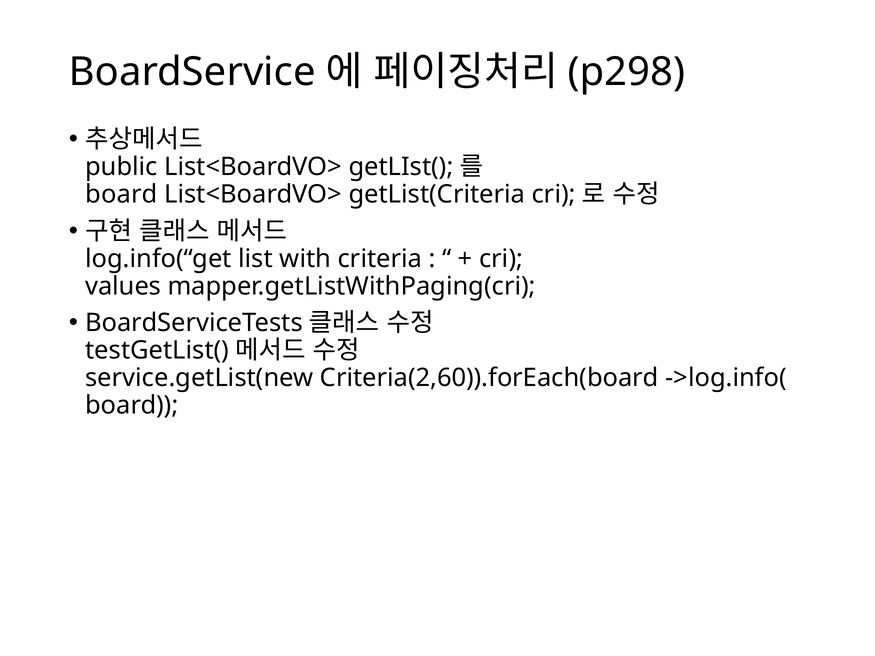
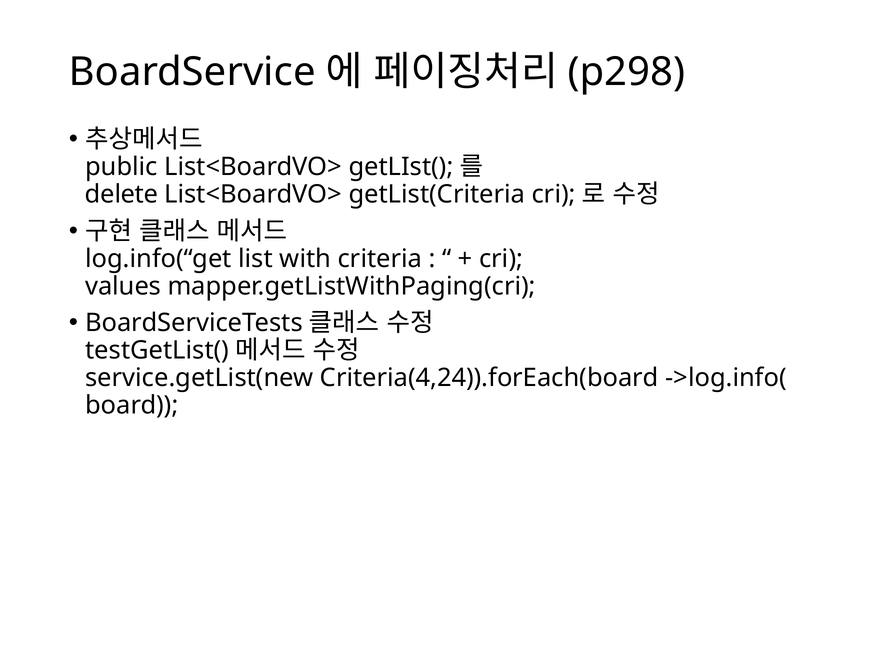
board: board -> delete (122, 195)
Criteria(2,60)).forEach(board: Criteria(2,60)).forEach(board -> Criteria(4,24)).forEach(board (489, 378)
